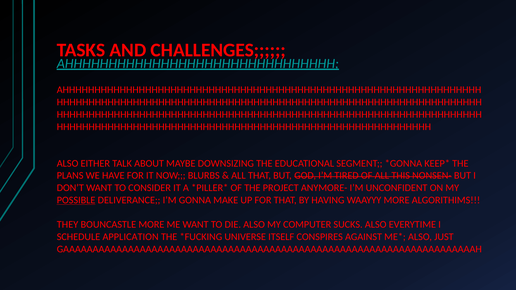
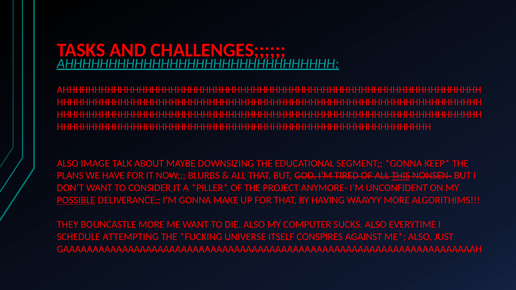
EITHER: EITHER -> IMAGE (95, 164)
THIS underline: none -> present (401, 176)
APPLICATION: APPLICATION -> ATTEMPTING (131, 237)
